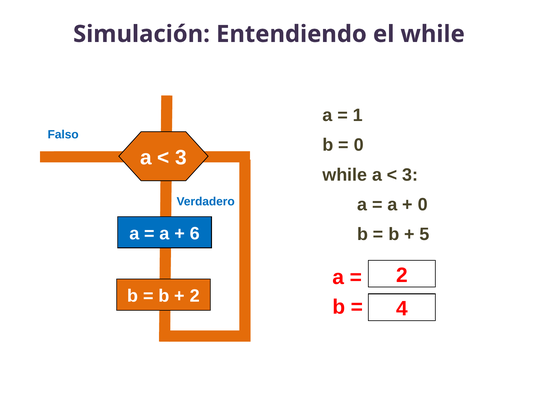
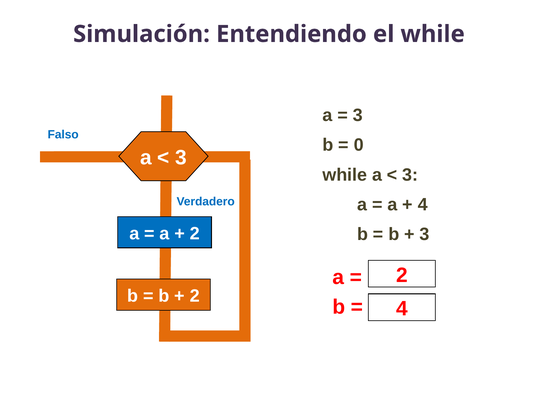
1: 1 -> 3 (358, 115)
0: 0 -> 4 (423, 205)
6: 6 -> 2 (195, 233)
5: 5 -> 3 (425, 234)
